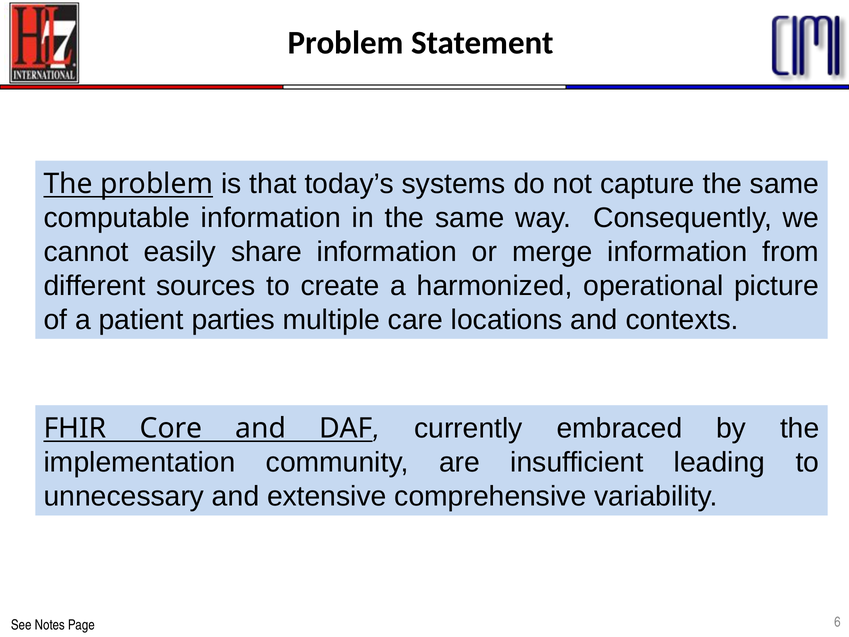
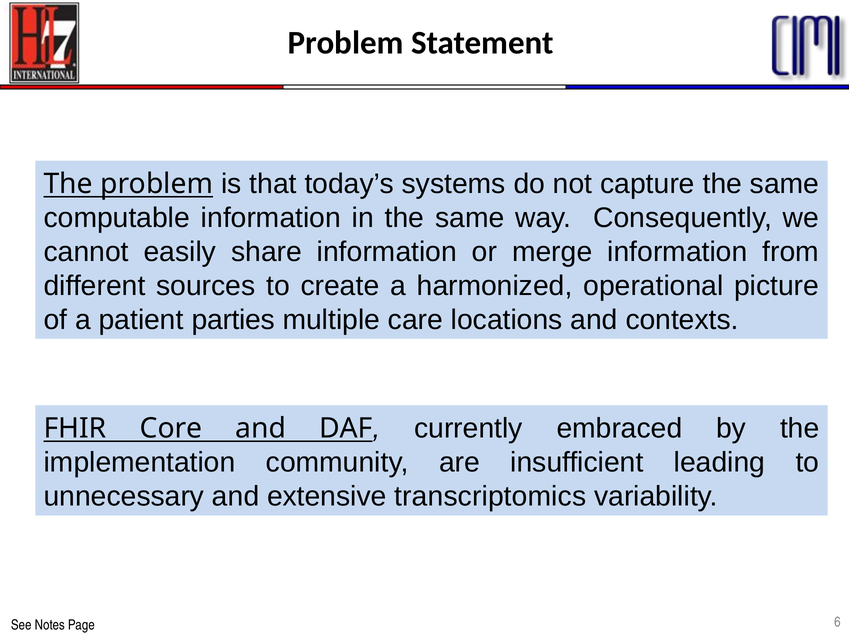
comprehensive: comprehensive -> transcriptomics (490, 496)
